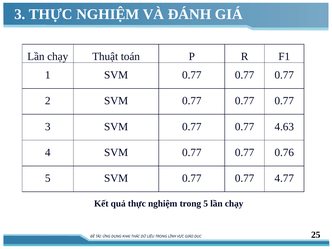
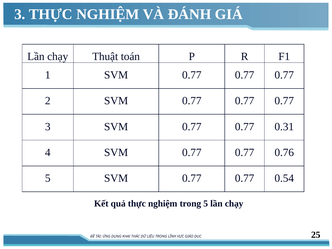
4.63: 4.63 -> 0.31 (284, 127)
4.77: 4.77 -> 0.54 (284, 178)
